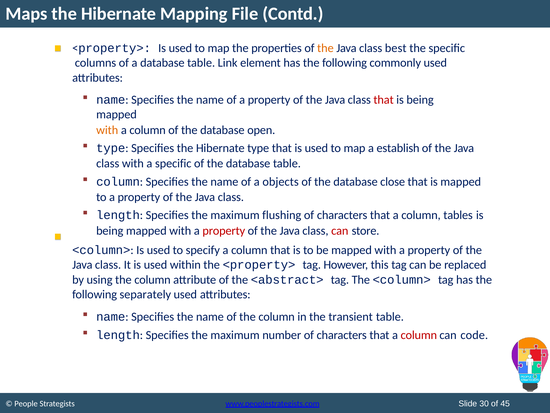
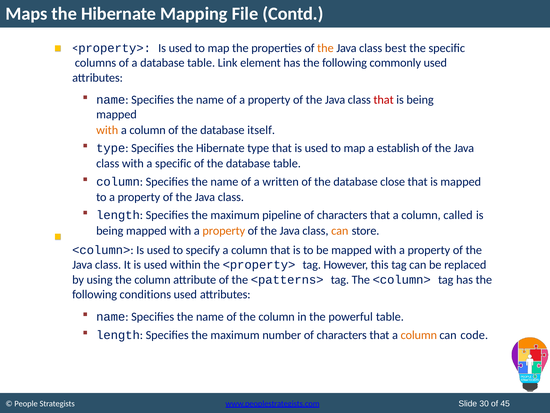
open: open -> itself (261, 130)
objects: objects -> written (281, 181)
flushing: flushing -> pipeline (282, 215)
tables: tables -> called (458, 215)
property colour: red -> orange (224, 231)
can colour: red -> orange (340, 231)
<abstract>: <abstract> -> <patterns> (287, 279)
separately: separately -> conditions (145, 294)
transient: transient -> powerful (351, 316)
column colour: red -> orange (419, 335)
